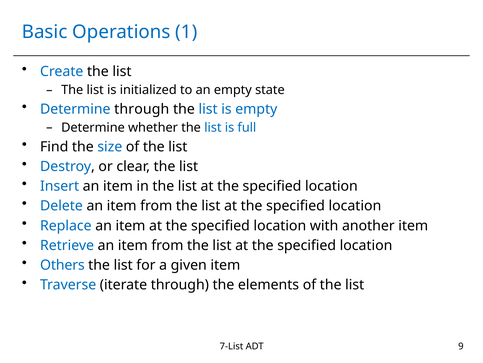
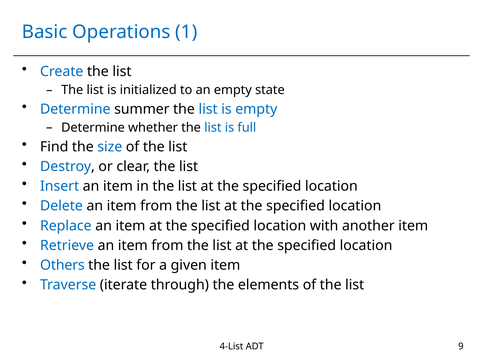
Determine through: through -> summer (142, 109)
7-List: 7-List -> 4-List (231, 346)
